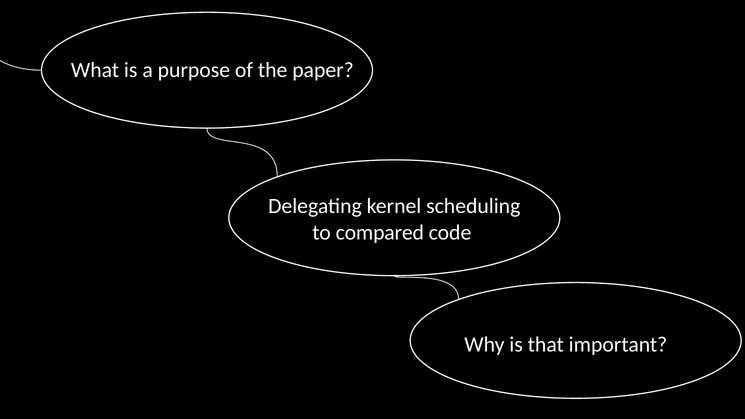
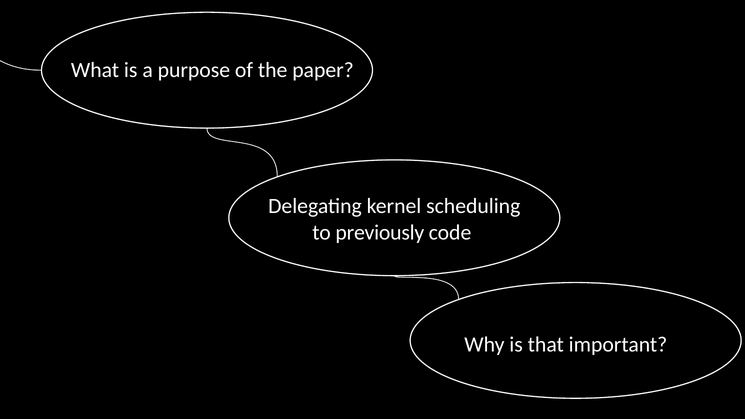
compared: compared -> previously (380, 232)
